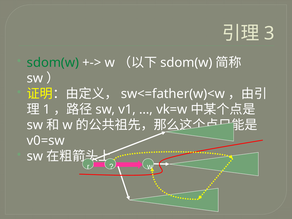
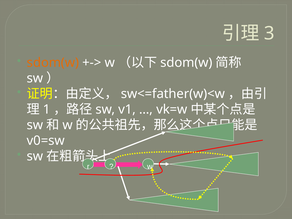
sdom(w colour: green -> orange (53, 63)
